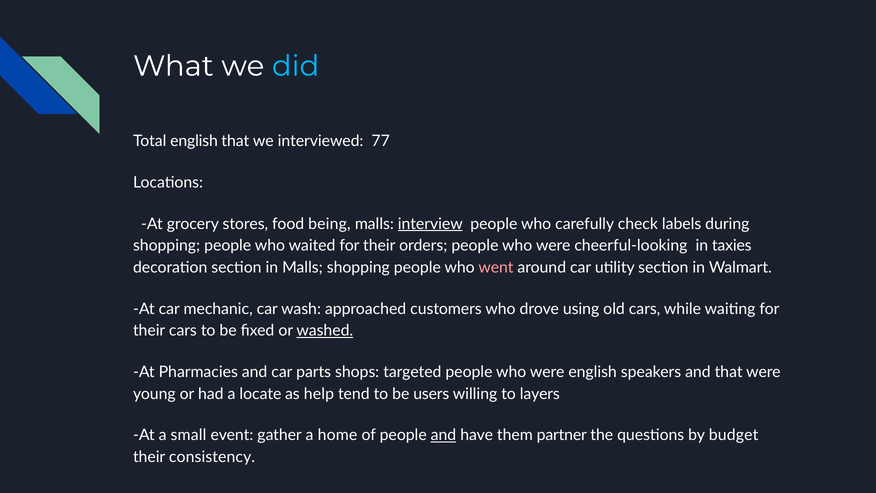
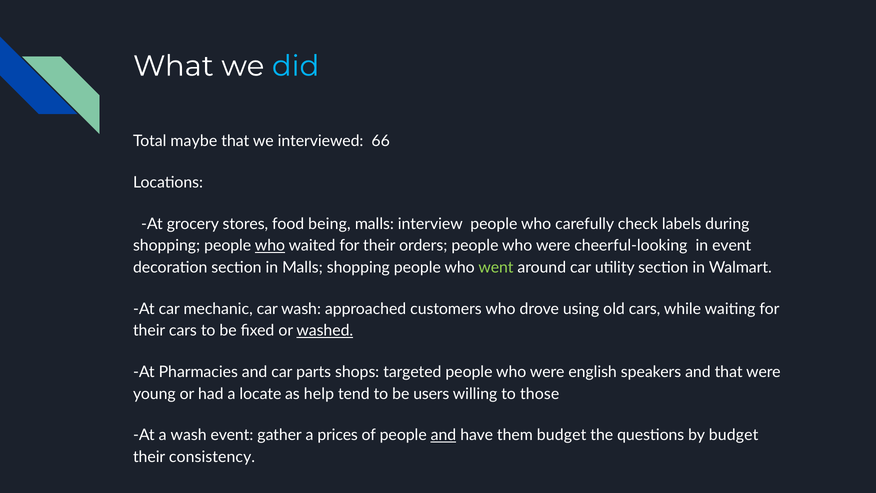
Total english: english -> maybe (194, 141)
77: 77 -> 66 (381, 141)
interview underline: present -> none (430, 224)
who underline: none -> present (270, 246)
in taxies: taxies -> event (732, 246)
went colour: pink -> light green (496, 267)
layers: layers -> those (540, 394)
a small: small -> wash (189, 435)
home: home -> prices (338, 435)
them partner: partner -> budget (562, 435)
